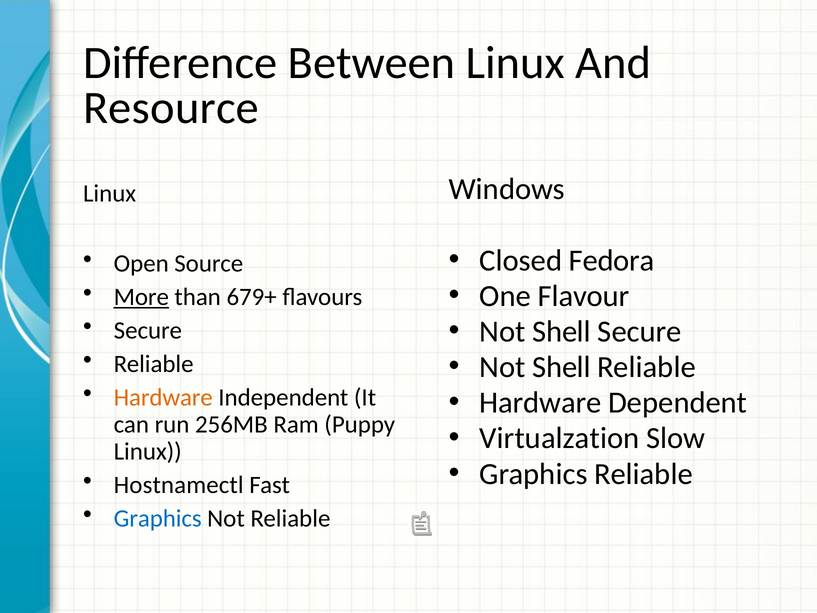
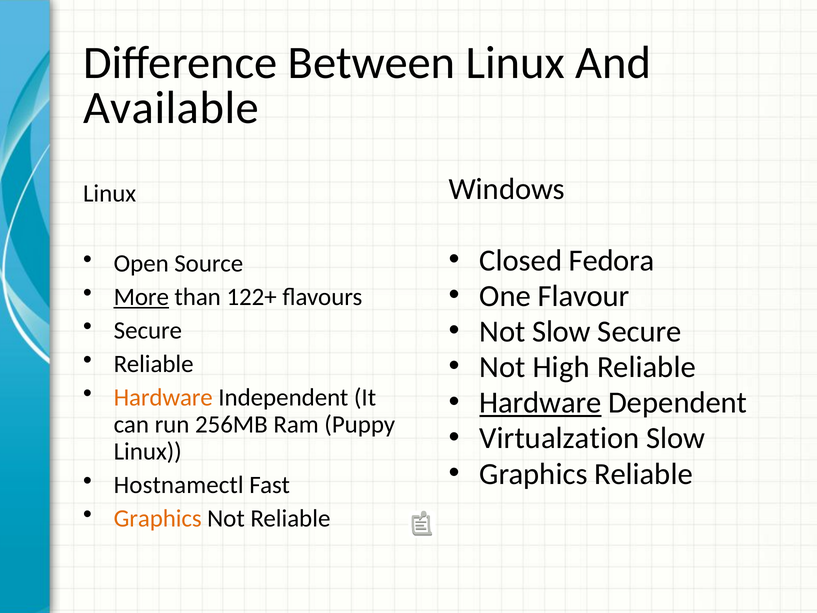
Resource: Resource -> Available (171, 108)
679+: 679+ -> 122+ (252, 297)
Shell: Shell -> Slow (562, 331)
Shell: Shell -> High (561, 367)
Hardware underline: none -> present (540, 403)
Graphics colour: blue -> orange (158, 518)
